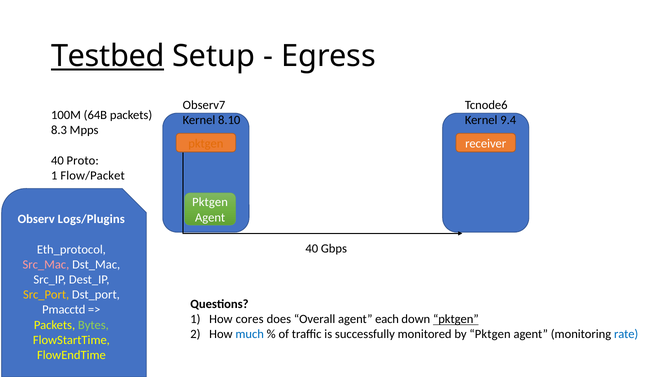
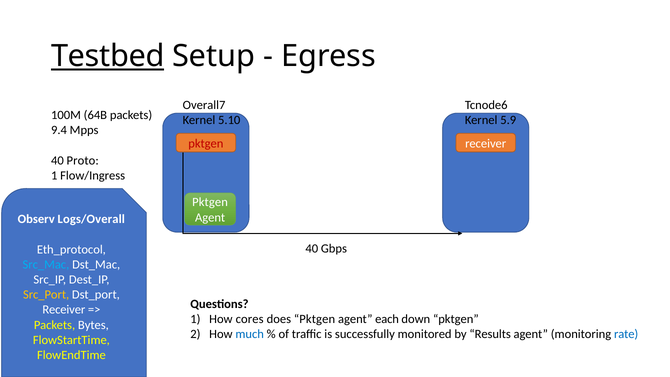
Observ7: Observ7 -> Overall7 (204, 105)
8.10: 8.10 -> 5.10 (229, 120)
9.4: 9.4 -> 5.9 (508, 120)
8.3: 8.3 -> 9.4 (59, 130)
pktgen colour: orange -> red (206, 143)
Flow/Packet: Flow/Packet -> Flow/Ingress (93, 175)
Logs/Plugins: Logs/Plugins -> Logs/Overall (91, 219)
Src_Mac colour: pink -> light blue (46, 264)
Pmacctd: Pmacctd -> Receiver (64, 310)
does Overall: Overall -> Pktgen (315, 319)
pktgen underline: present -> none (456, 319)
Bytes colour: light green -> white (93, 325)
by Pktgen: Pktgen -> Results (490, 334)
